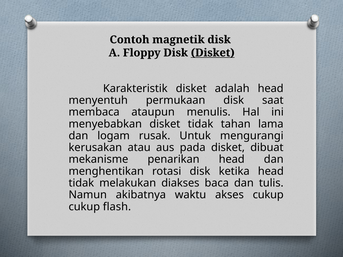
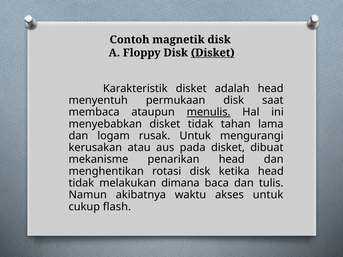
menulis underline: none -> present (209, 112)
diakses: diakses -> dimana (180, 183)
akses cukup: cukup -> untuk (268, 195)
